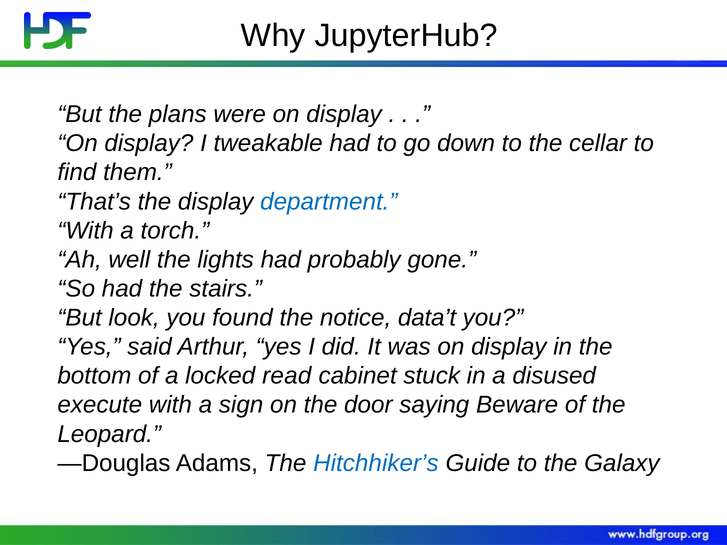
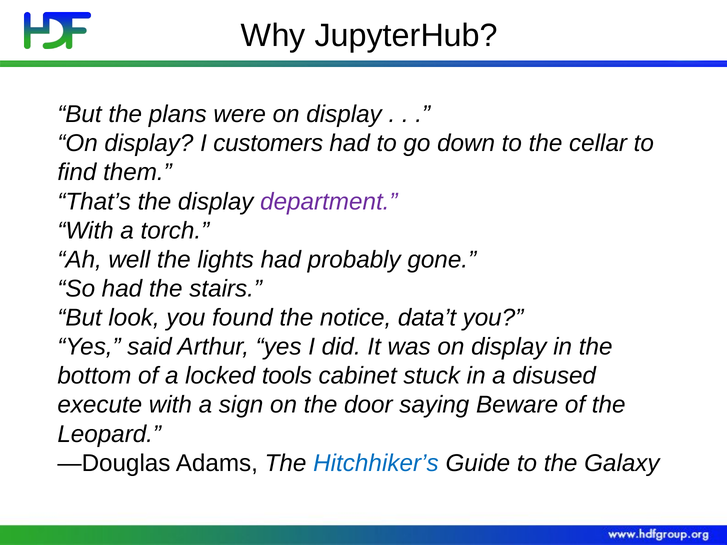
tweakable: tweakable -> customers (268, 143)
department colour: blue -> purple (329, 202)
read: read -> tools (287, 376)
